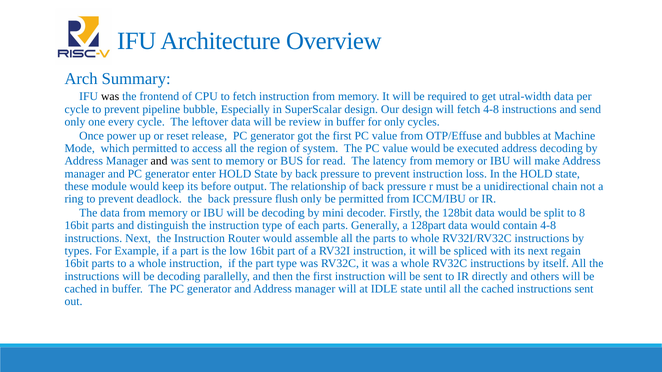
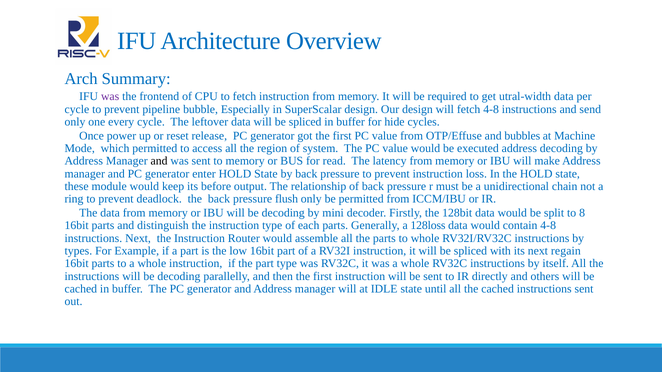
was colour: black -> purple (110, 97)
data will be review: review -> spliced (305, 122)
for only: only -> hide (394, 122)
128part: 128part -> 128loss (428, 226)
